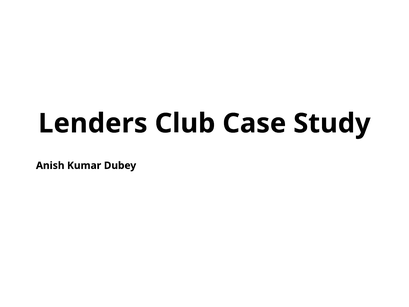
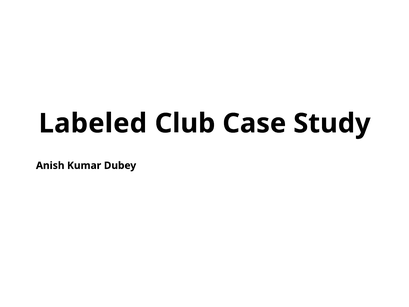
Lenders: Lenders -> Labeled (93, 123)
